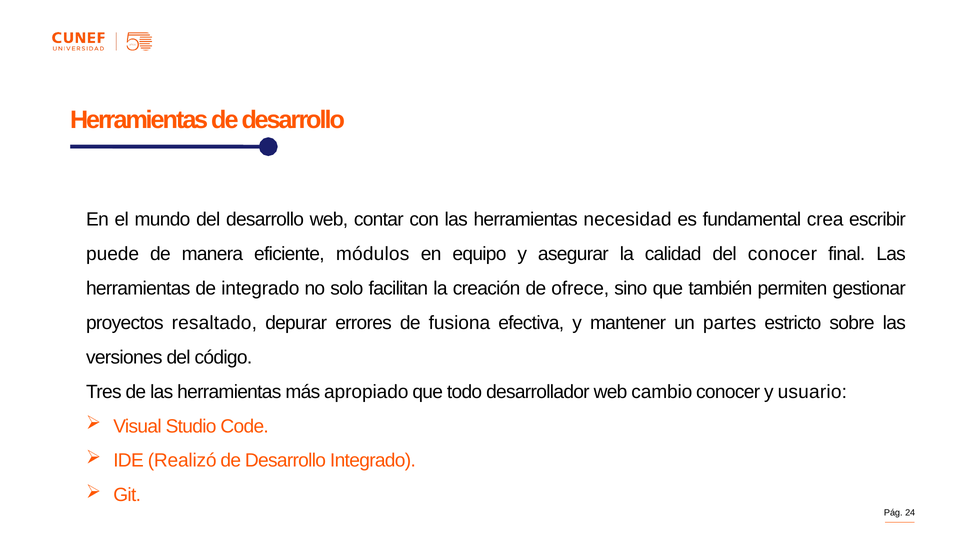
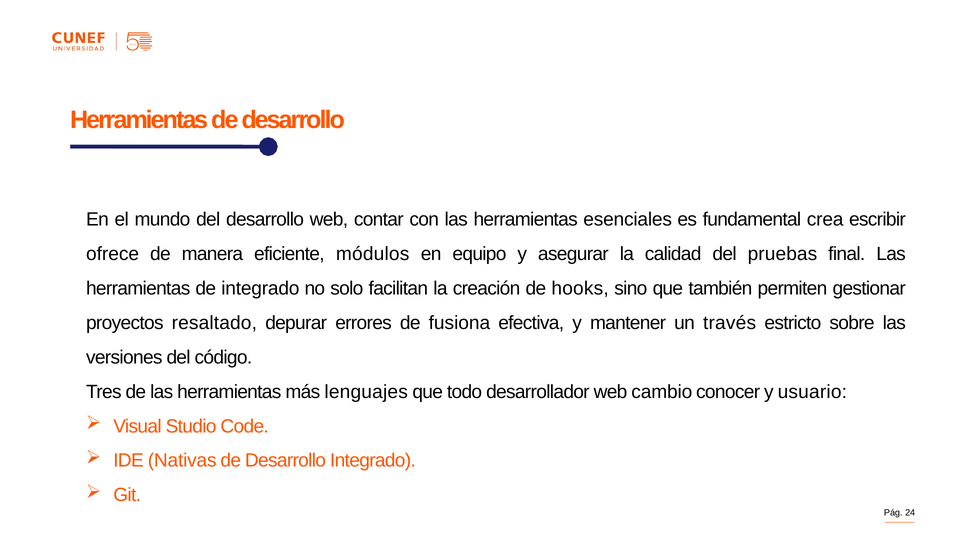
necesidad: necesidad -> esenciales (628, 220)
puede: puede -> ofrece (113, 254)
del conocer: conocer -> pruebas (782, 254)
ofrece: ofrece -> hooks (580, 288)
partes: partes -> través (730, 323)
apropiado: apropiado -> lenguajes (366, 392)
Realizó: Realizó -> Nativas (182, 461)
